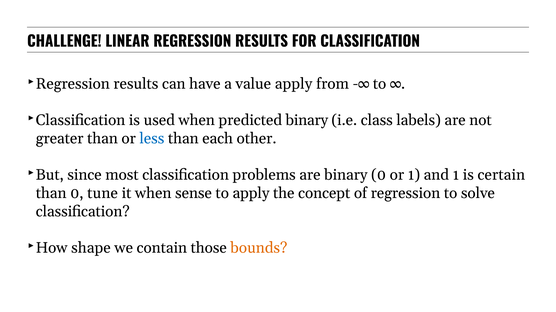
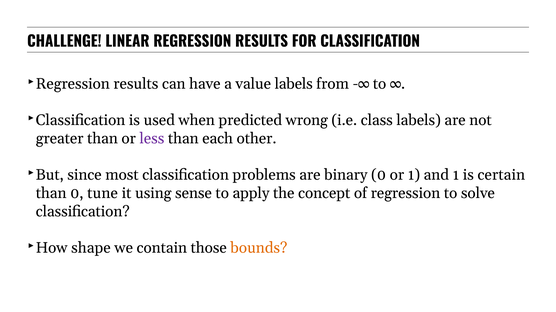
value apply: apply -> labels (294, 84)
predicted binary: binary -> wrong (307, 120)
less colour: blue -> purple (152, 138)
it when: when -> using (153, 193)
